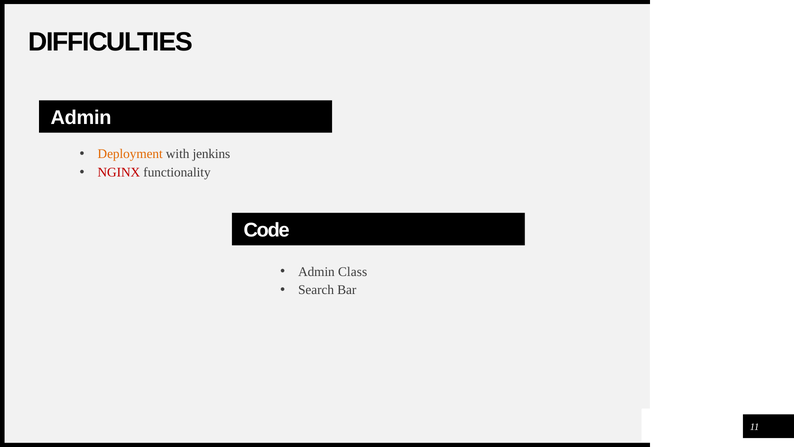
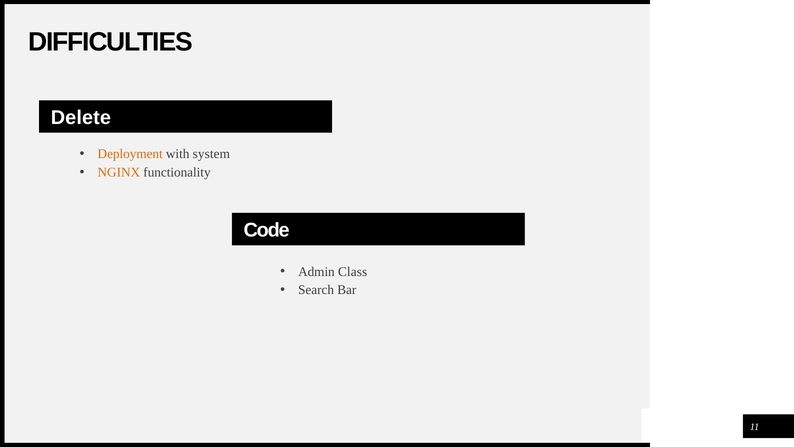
Admin: Admin -> Delete (81, 117)
jenkins: jenkins -> system (211, 154)
NGINX colour: red -> orange (119, 172)
